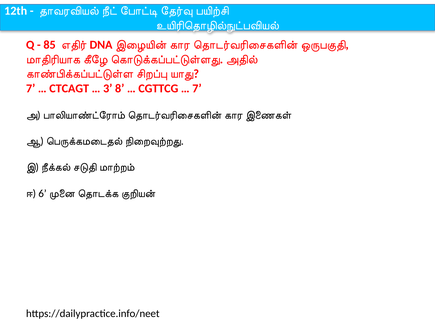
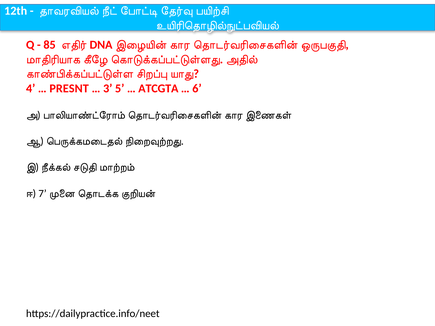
7: 7 -> 4 (31, 89)
CTCAGT: CTCAGT -> PRESNT (69, 89)
8: 8 -> 5 (120, 89)
CGTTCG: CGTTCG -> ATCGTA (158, 89)
7: 7 -> 6 (197, 89)
6: 6 -> 7 (43, 194)
